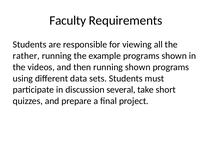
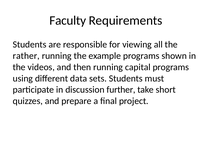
running shown: shown -> capital (138, 67)
several: several -> further (121, 90)
